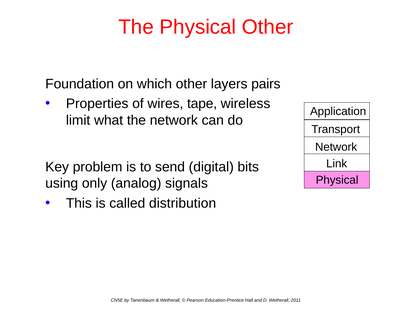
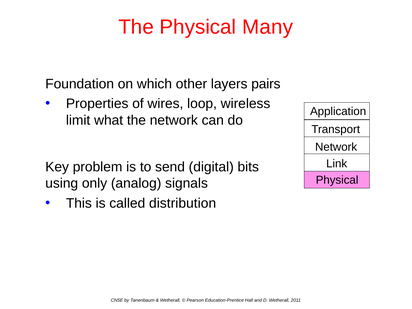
Physical Other: Other -> Many (268, 27)
tape: tape -> loop (202, 104)
